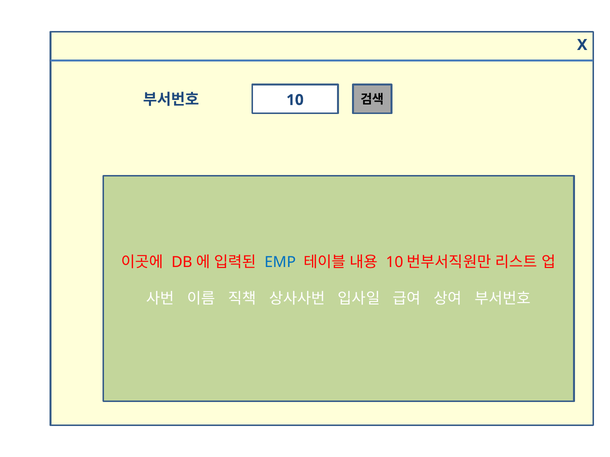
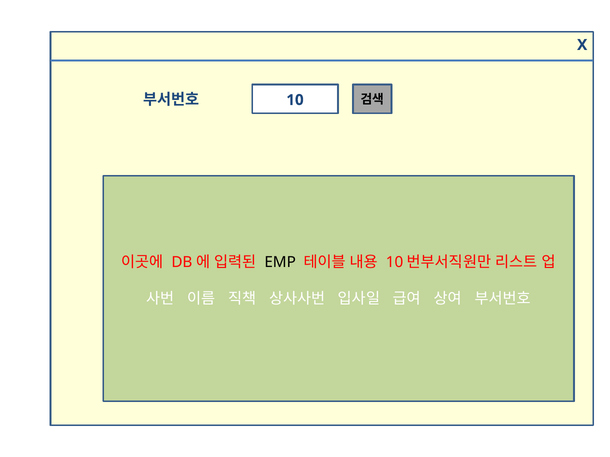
EMP colour: blue -> black (280, 262)
